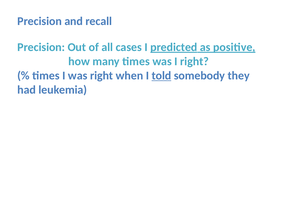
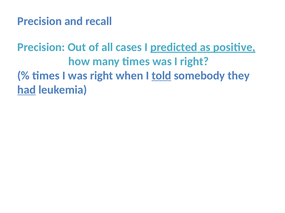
had underline: none -> present (27, 90)
